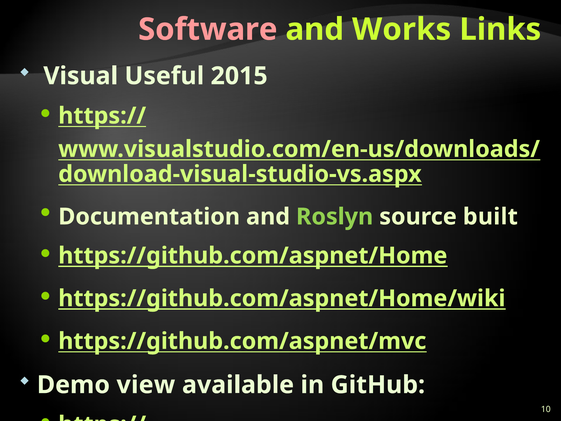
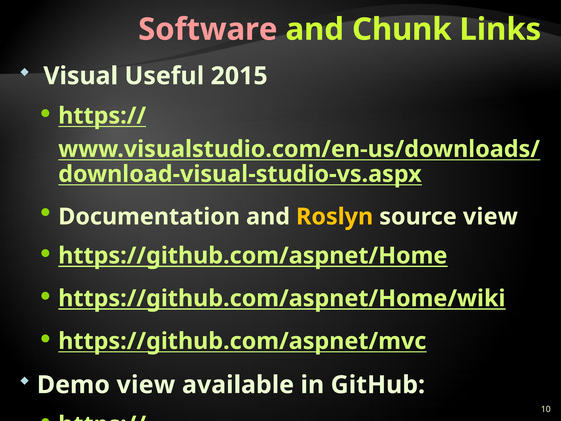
Works: Works -> Chunk (402, 29)
Roslyn colour: light green -> yellow (335, 217)
source built: built -> view (490, 217)
